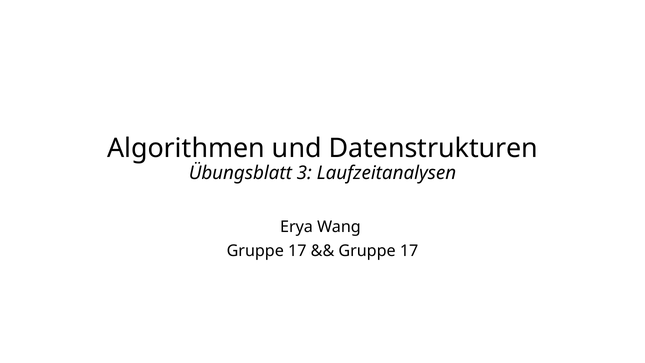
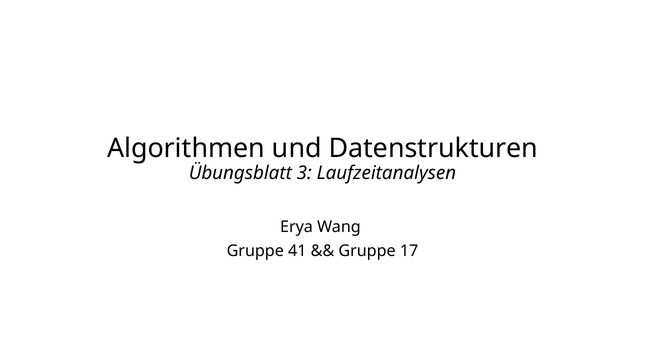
17: 17 -> 41 (297, 251)
